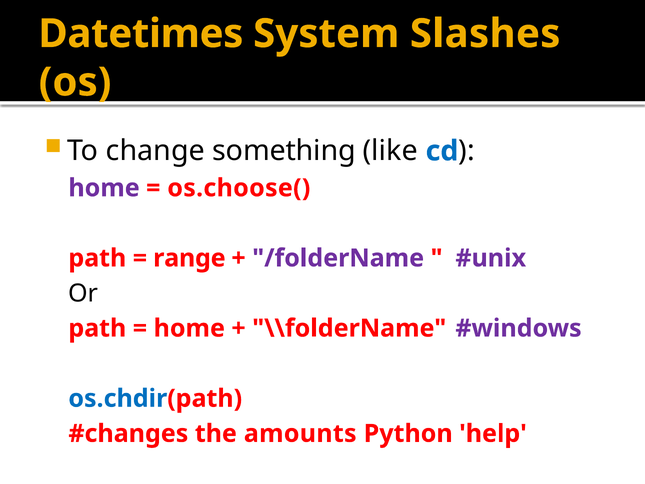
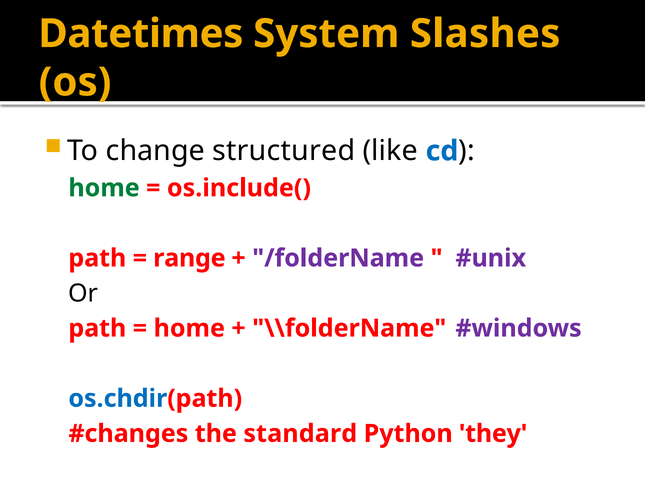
something: something -> structured (284, 151)
home colour: purple -> green (104, 188)
os.choose(: os.choose( -> os.include( (239, 188)
amounts: amounts -> standard (300, 433)
help: help -> they (493, 433)
